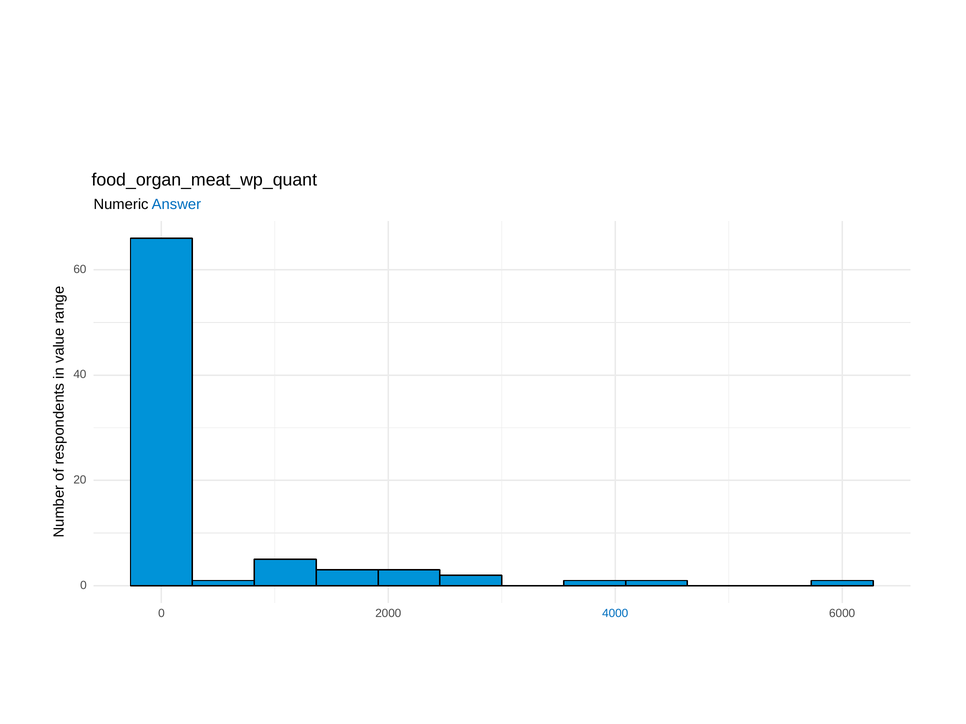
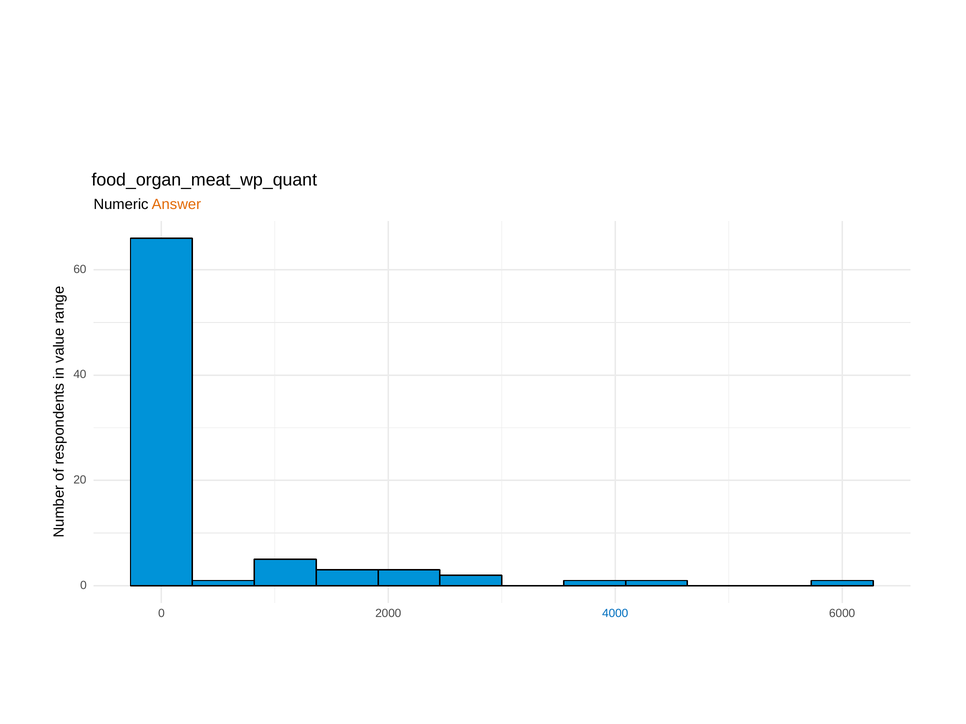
Answer colour: blue -> orange (176, 204)
